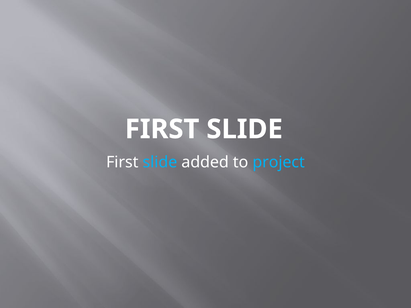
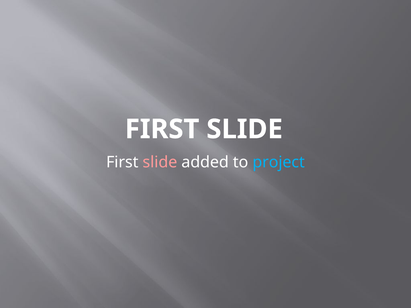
slide colour: light blue -> pink (160, 162)
